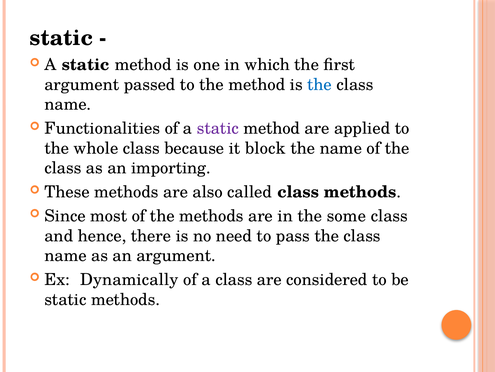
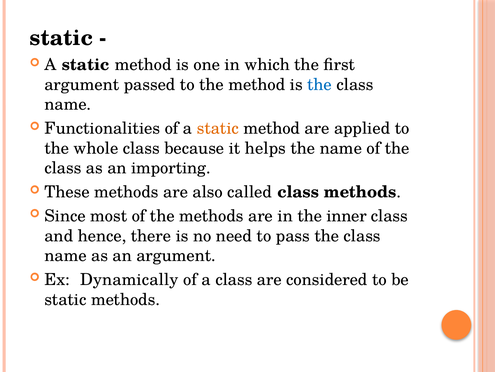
static colour: purple -> orange (218, 128)
block: block -> helps (265, 148)
some: some -> inner (347, 216)
